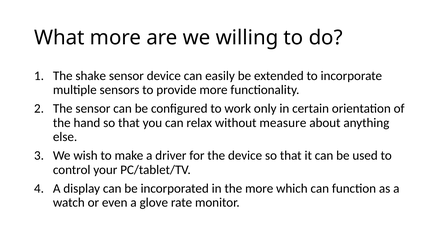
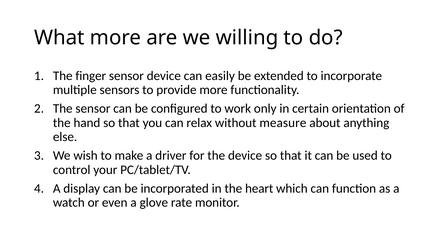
shake: shake -> finger (91, 76)
the more: more -> heart (259, 188)
